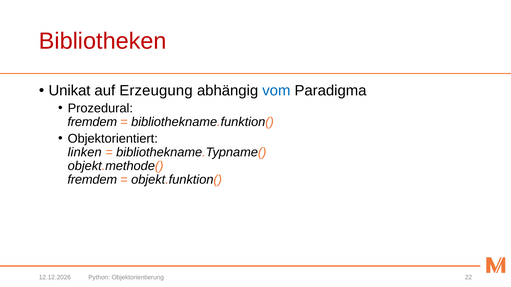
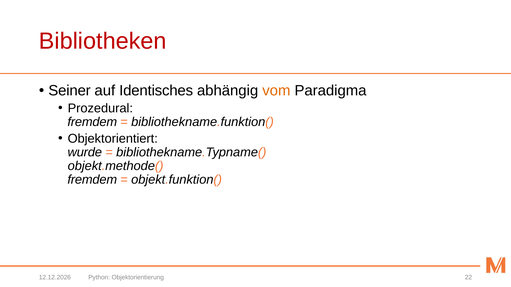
Unikat: Unikat -> Seiner (70, 91)
Erzeugung: Erzeugung -> Identisches (156, 91)
vom colour: blue -> orange (276, 91)
linken: linken -> wurde (85, 152)
